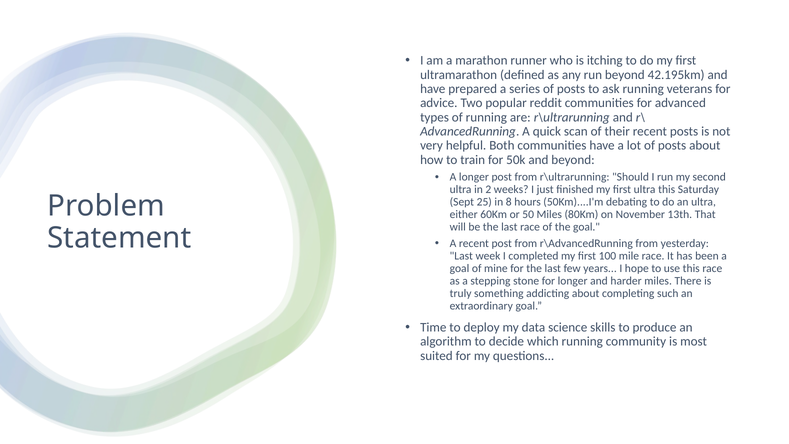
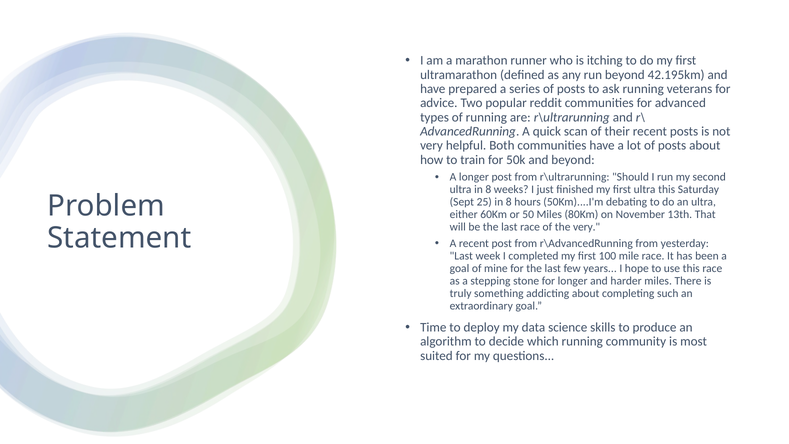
ultra in 2: 2 -> 8 (488, 190)
the goal: goal -> very (587, 227)
